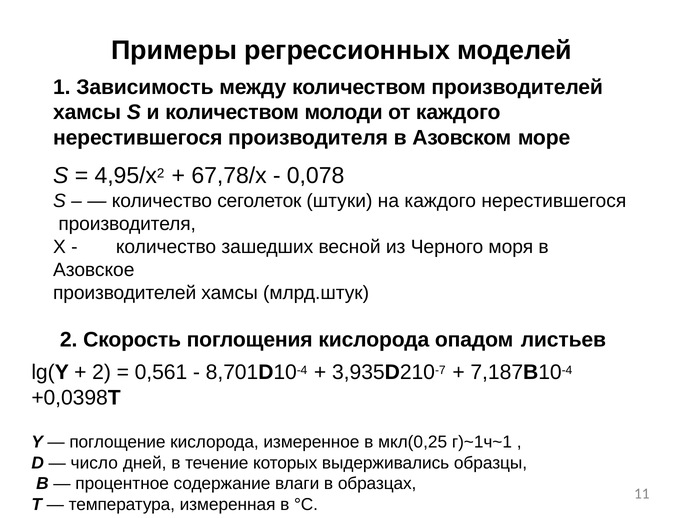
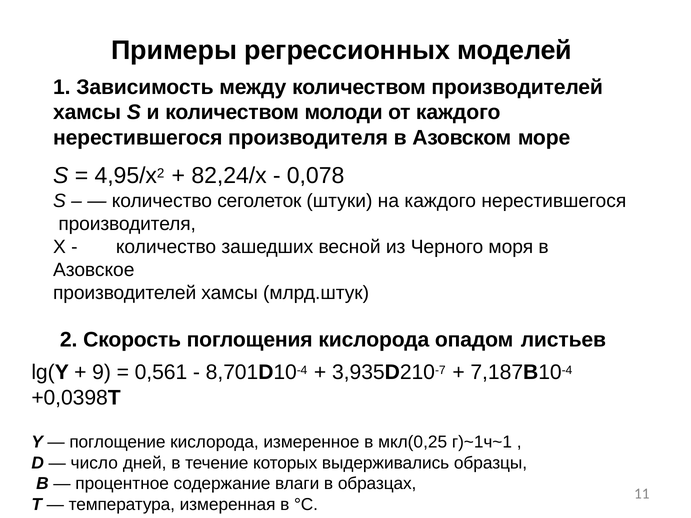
67,78/x: 67,78/x -> 82,24/x (229, 176)
2: 2 -> 9 (102, 373)
